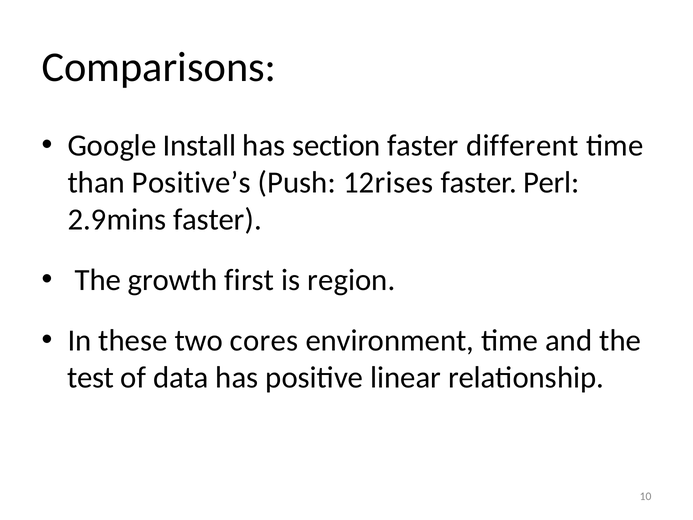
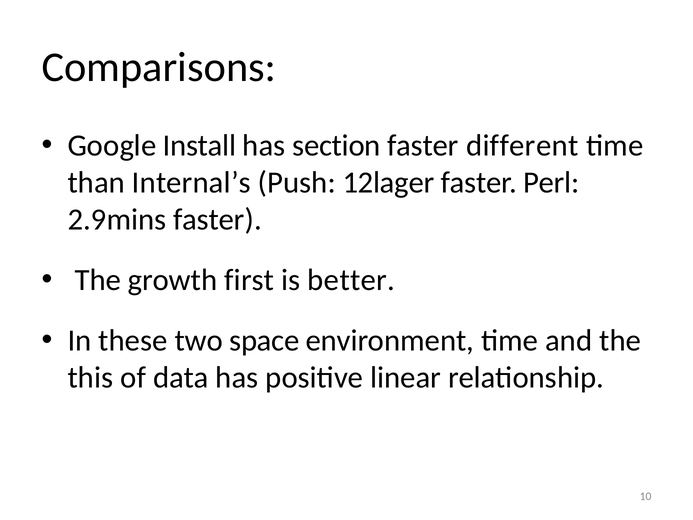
Positive’s: Positive’s -> Internal’s (191, 182)
12rises: 12rises -> 12lager (389, 182)
region: region -> better (351, 280)
cores: cores -> space (264, 340)
test: test -> this (90, 377)
